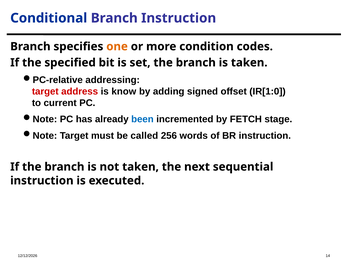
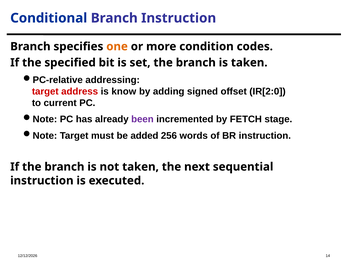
IR[1:0: IR[1:0 -> IR[2:0 (268, 91)
been colour: blue -> purple (142, 119)
called: called -> added (144, 135)
